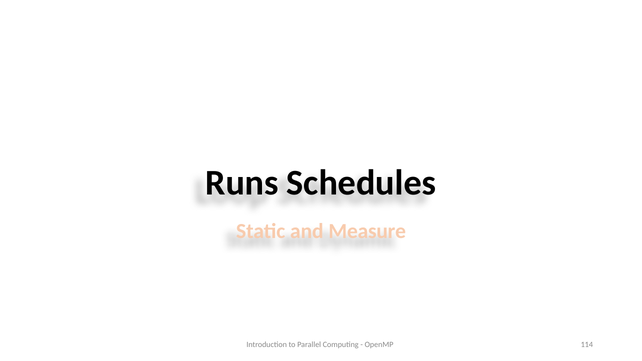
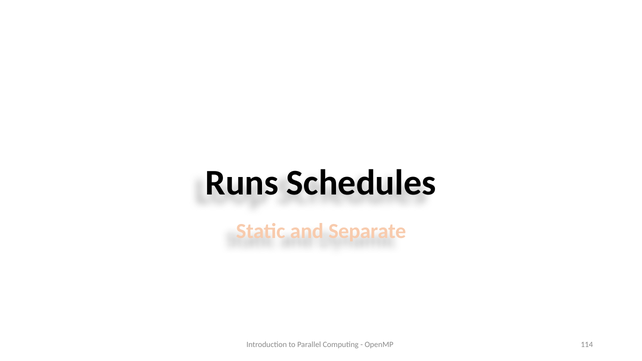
Measure: Measure -> Separate (367, 231)
